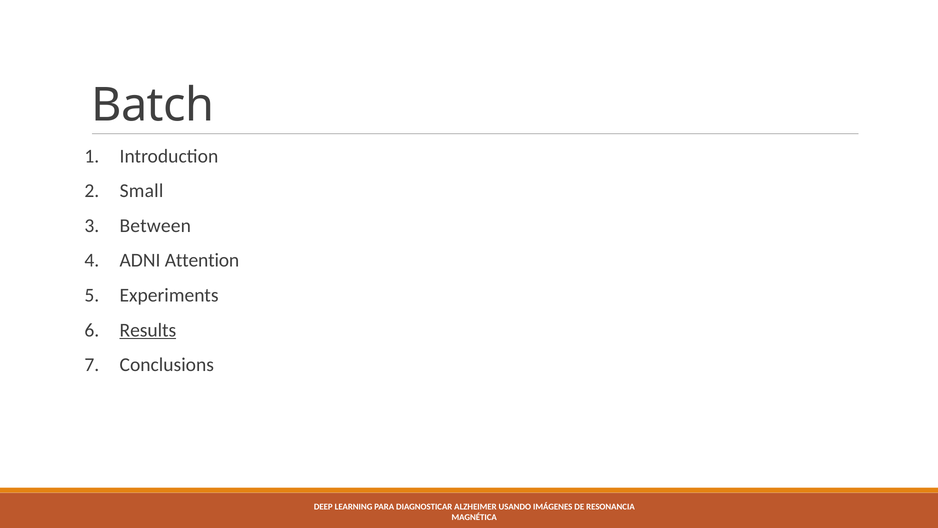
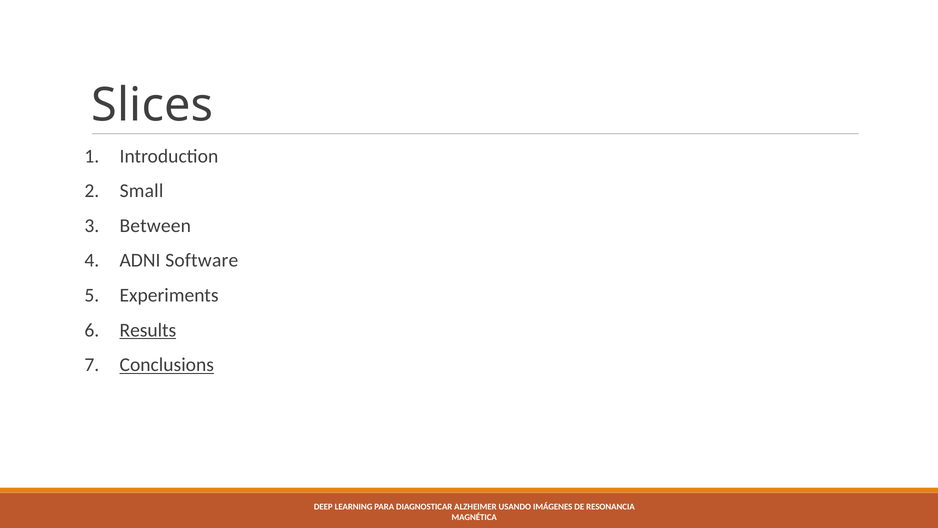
Batch: Batch -> Slices (152, 105)
Attention: Attention -> Software (202, 260)
Conclusions underline: none -> present (167, 365)
